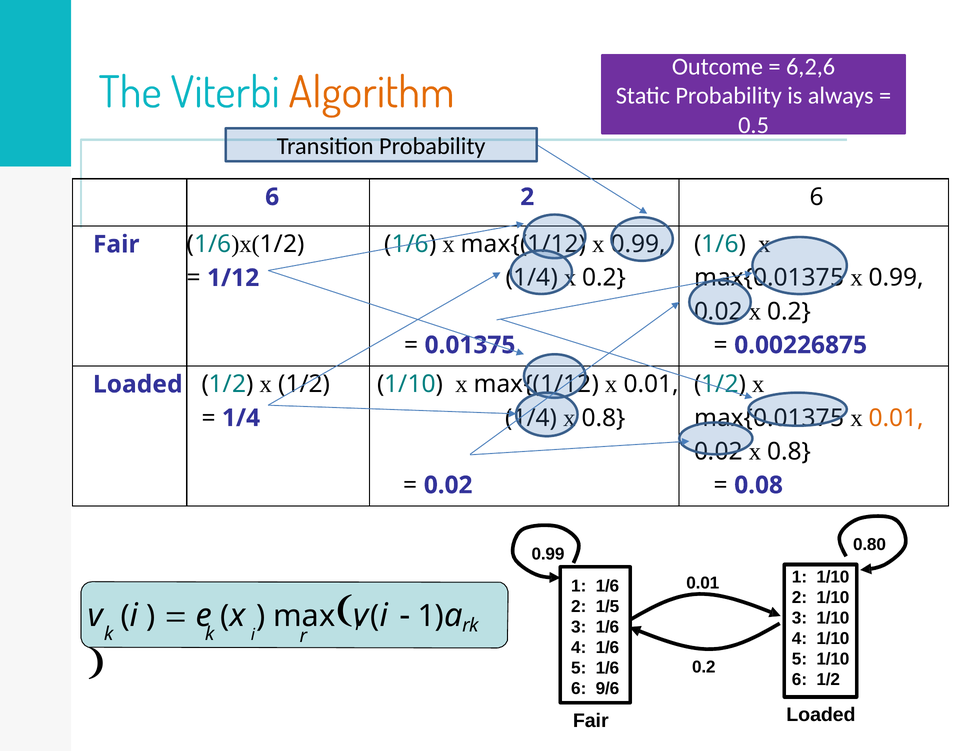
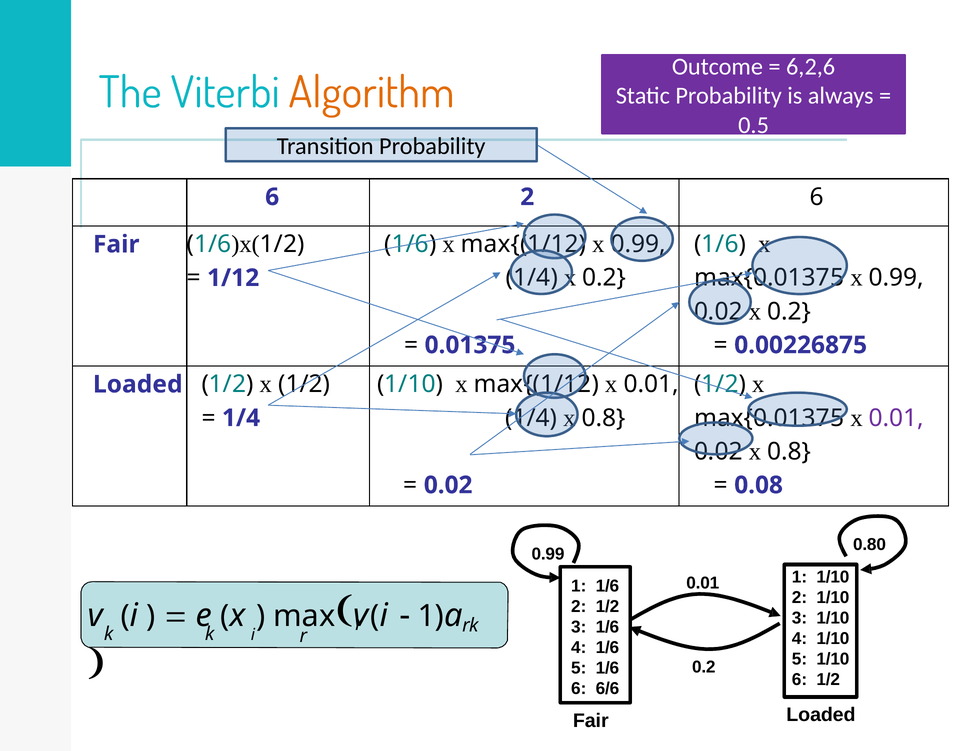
0.01 colour: orange -> purple (896, 418)
2 1/5: 1/5 -> 1/2 (607, 607)
9/6: 9/6 -> 6/6 (607, 689)
